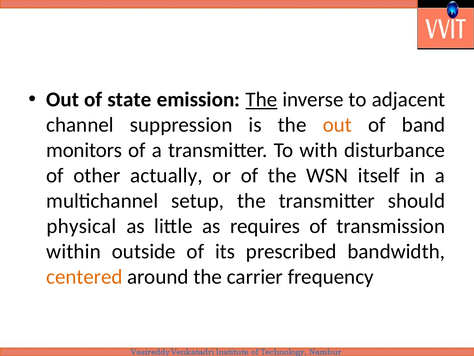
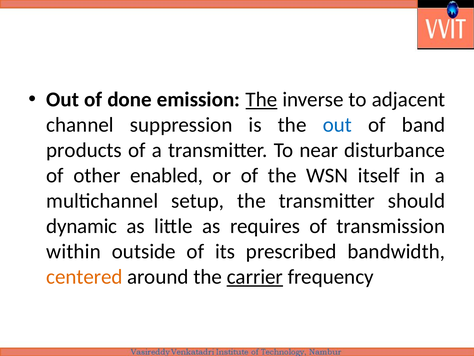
state: state -> done (130, 99)
out colour: orange -> blue (337, 125)
monitors: monitors -> products (84, 150)
with: with -> near (319, 150)
actually: actually -> enabled (167, 175)
physical: physical -> dynamic (82, 226)
carrier underline: none -> present (255, 276)
